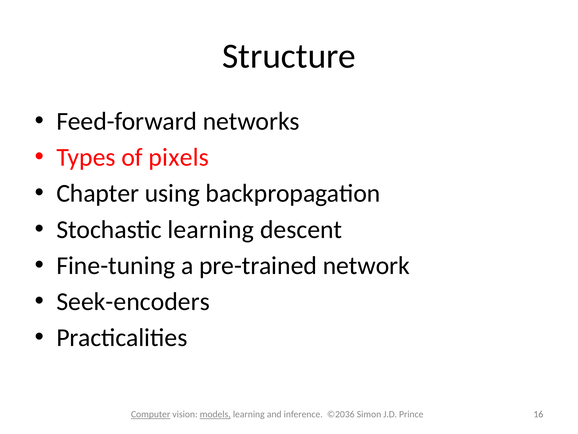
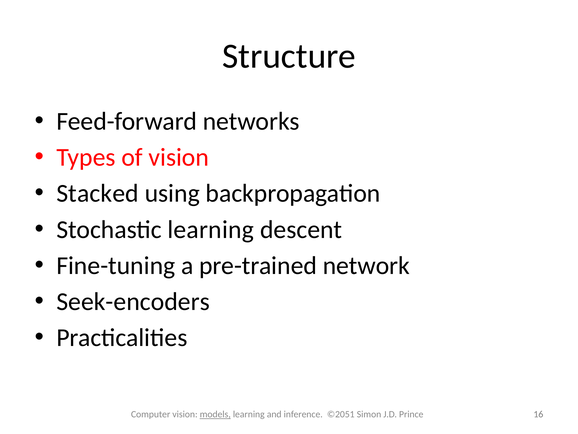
of pixels: pixels -> vision (179, 157)
Chapter: Chapter -> Stacked (98, 193)
Computer underline: present -> none (151, 414)
©2036: ©2036 -> ©2051 (341, 414)
